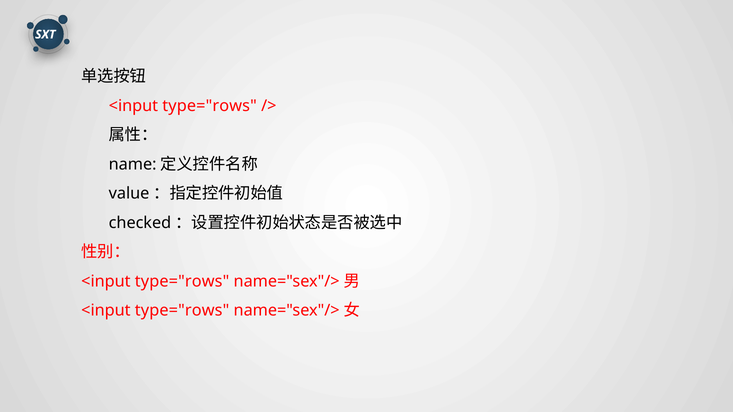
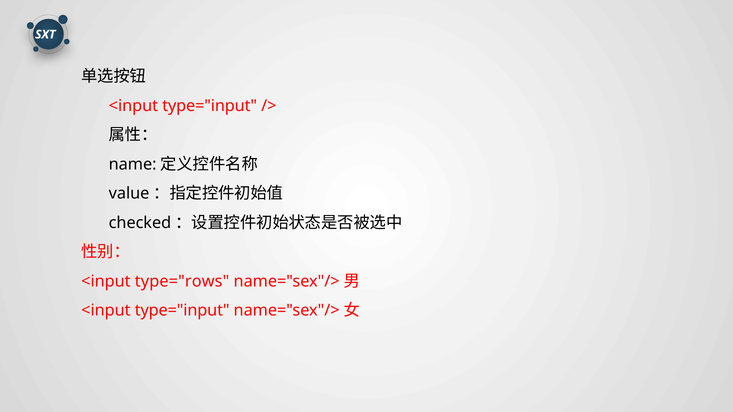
type="rows: type="rows -> type="input (210, 106)
type="rows: type="rows -> type="input (182, 311)
